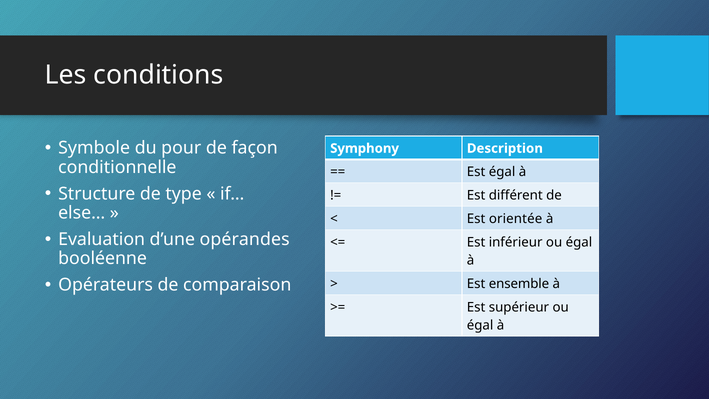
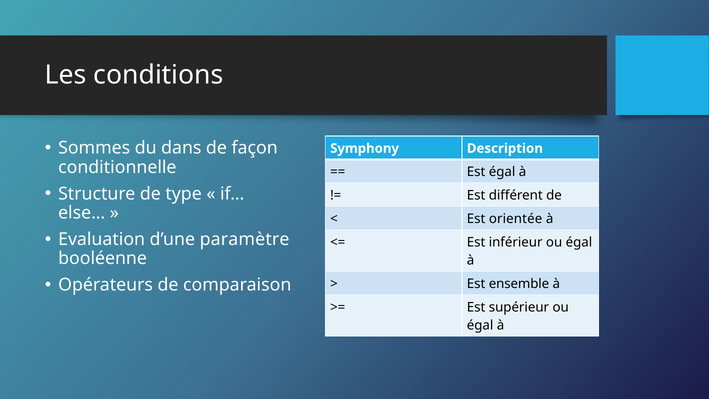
Symbole: Symbole -> Sommes (94, 148)
pour: pour -> dans (181, 148)
opérandes: opérandes -> paramètre (245, 239)
